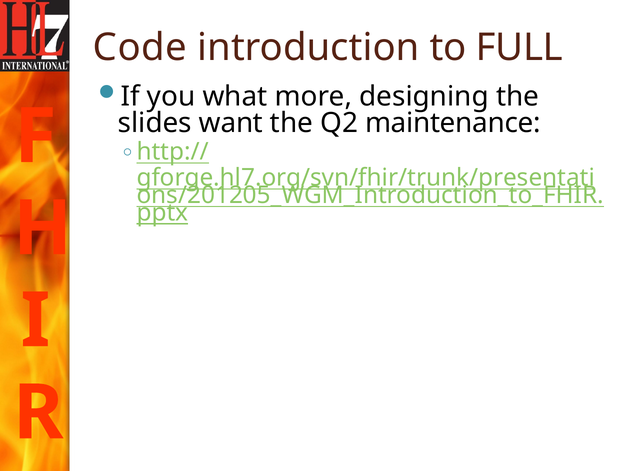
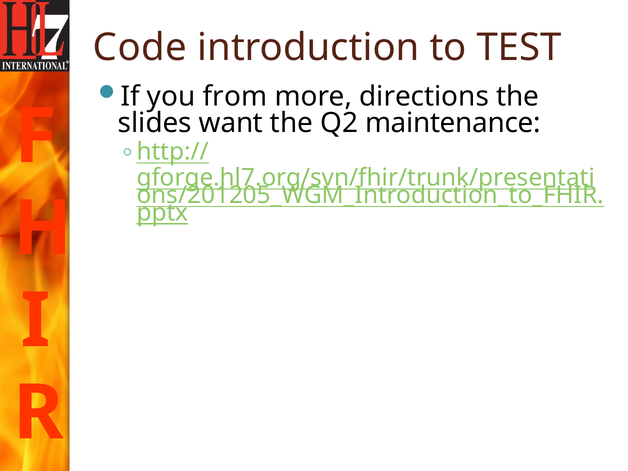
FULL: FULL -> TEST (519, 48)
what: what -> from (235, 97)
designing: designing -> directions (424, 97)
